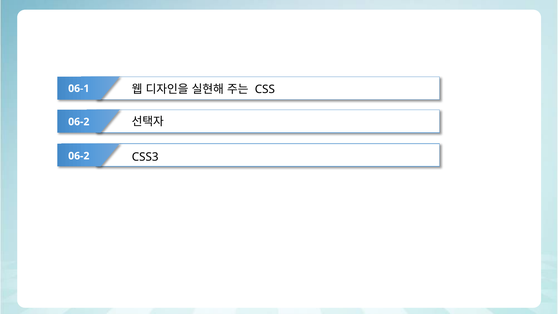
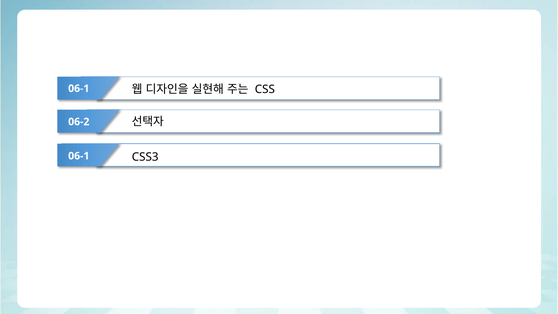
06-2: 06-2 -> 06-1 (79, 156)
